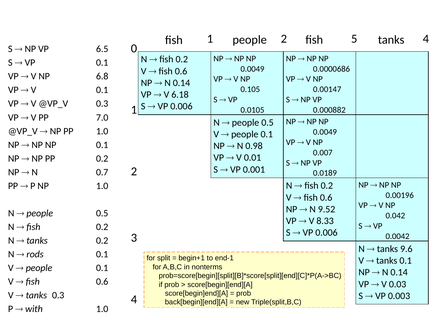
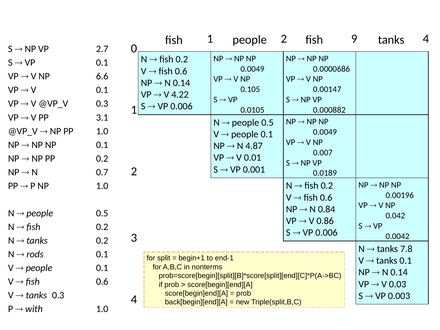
5: 5 -> 9 (354, 39)
6.5: 6.5 -> 2.7 (102, 49)
6.8: 6.8 -> 6.6 (102, 76)
6.18: 6.18 -> 4.22 (180, 95)
7.0: 7.0 -> 3.1 (102, 117)
0.98: 0.98 -> 4.87 (254, 146)
9.52: 9.52 -> 0.84 (327, 209)
8.33: 8.33 -> 0.86 (325, 221)
9.6: 9.6 -> 7.8 (406, 249)
